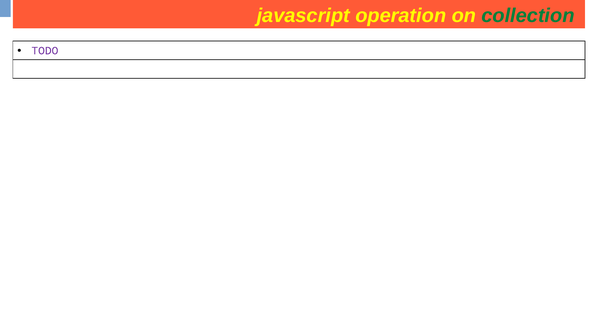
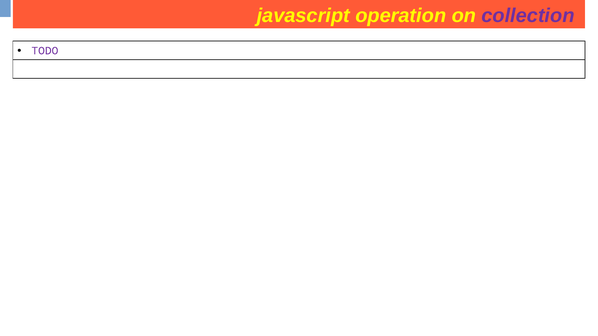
collection colour: green -> purple (528, 16)
